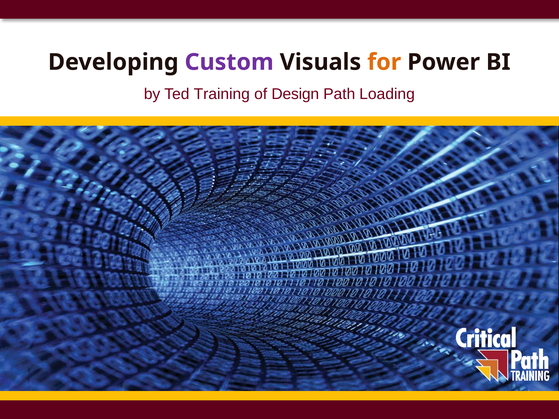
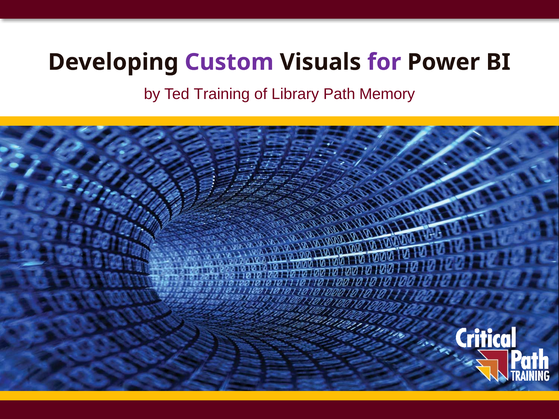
for colour: orange -> purple (384, 62)
Design: Design -> Library (295, 94)
Loading: Loading -> Memory (387, 94)
